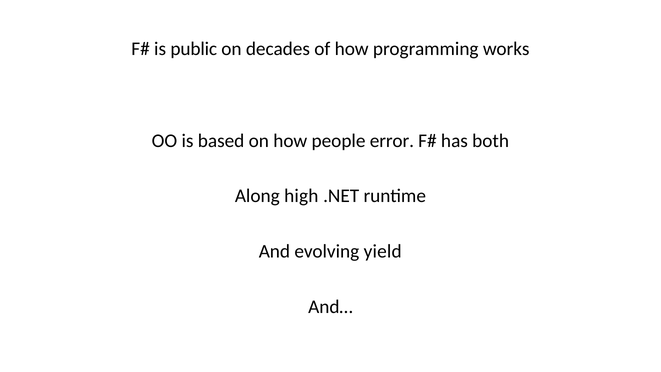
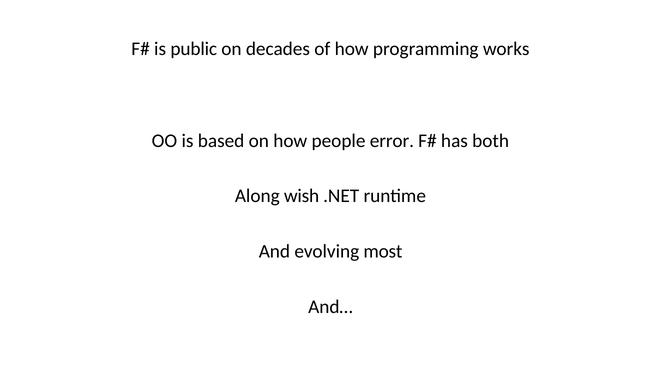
high: high -> wish (302, 196)
yield: yield -> most (383, 251)
